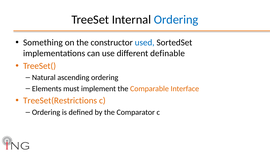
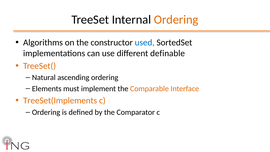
Ordering colour: blue -> orange (176, 20)
Something: Something -> Algorithms (43, 42)
TreeSet(Restrictions: TreeSet(Restrictions -> TreeSet(Implements (60, 101)
